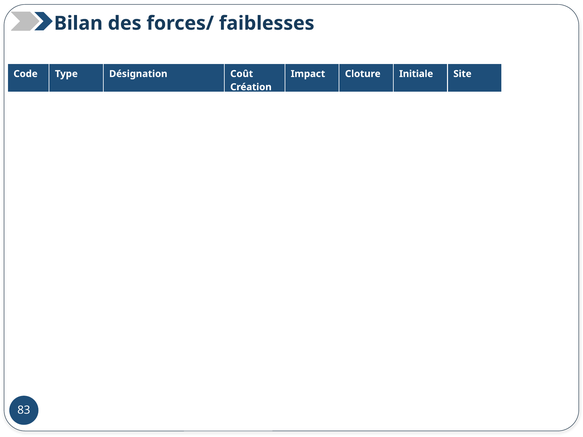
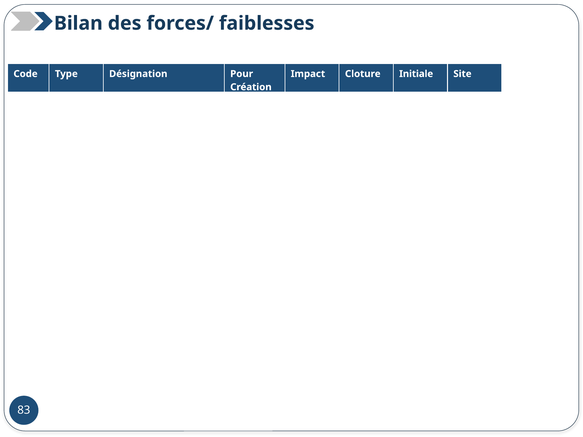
Coût: Coût -> Pour (242, 74)
